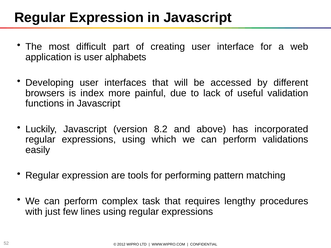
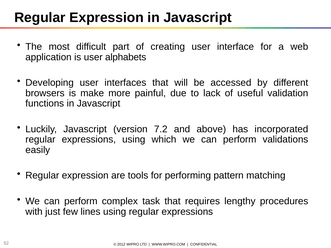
index: index -> make (92, 93)
8.2: 8.2 -> 7.2 (161, 129)
